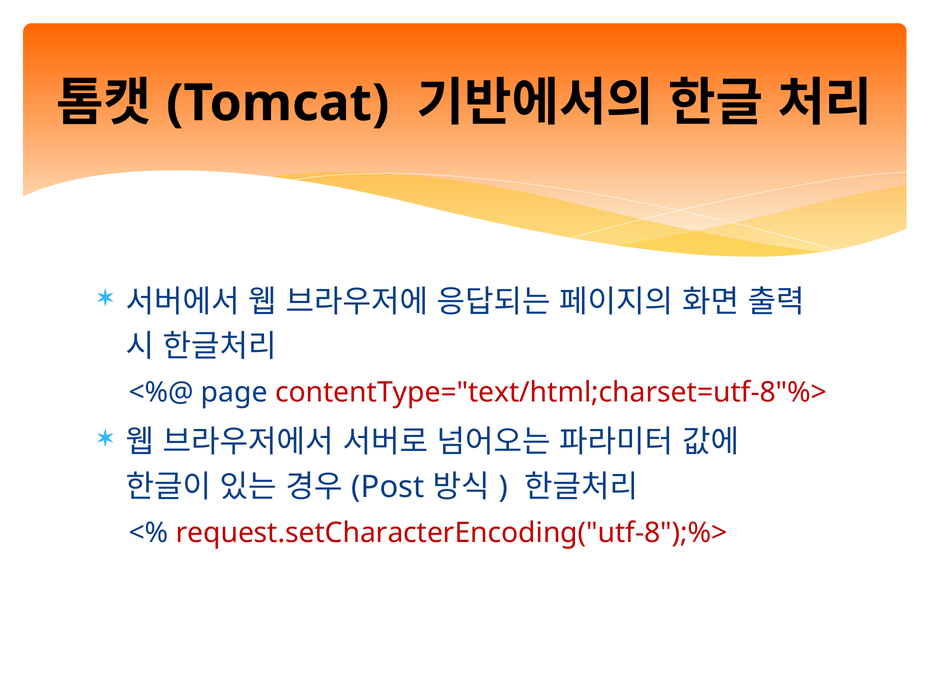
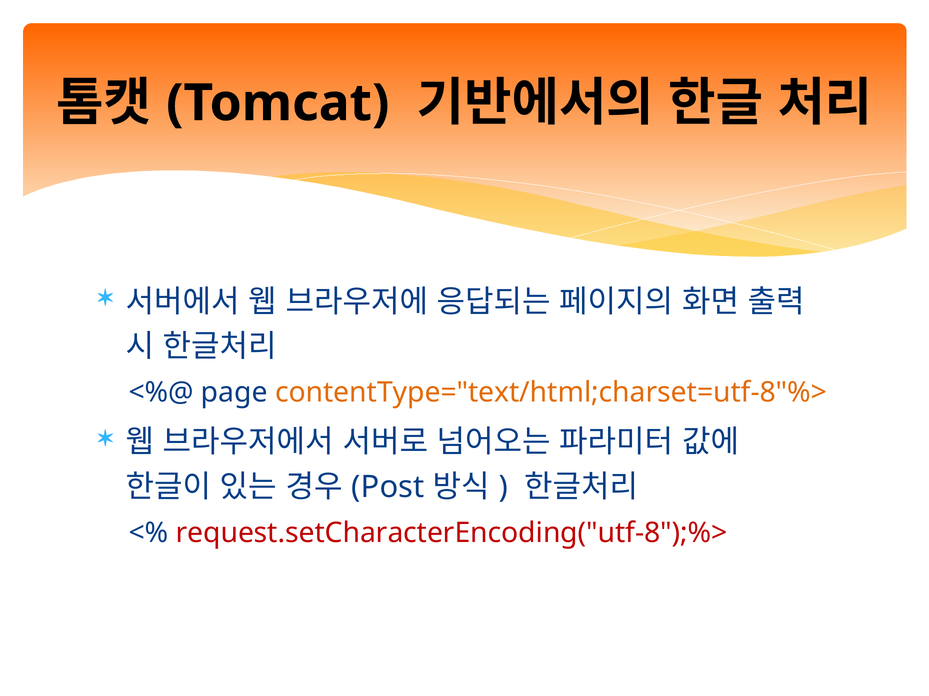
contentType="text/html;charset=utf-8"%> colour: red -> orange (551, 393)
